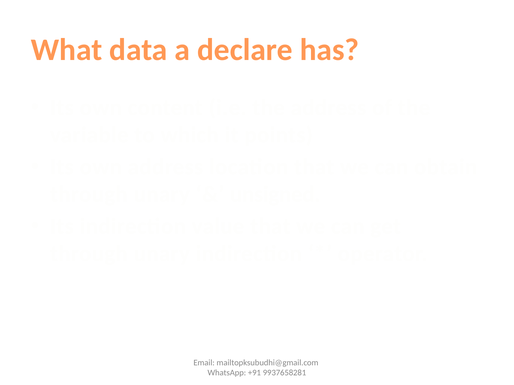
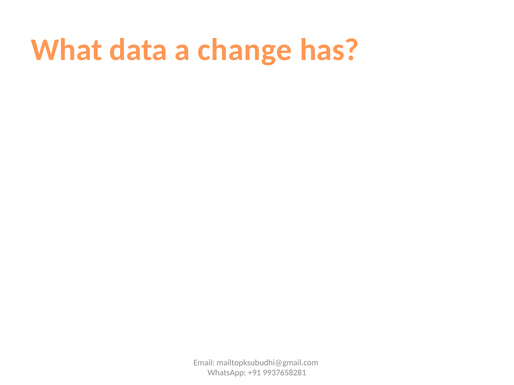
declare: declare -> change (245, 50)
